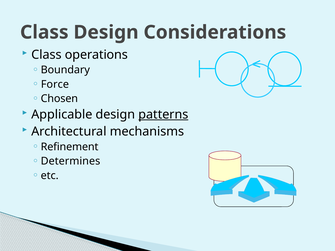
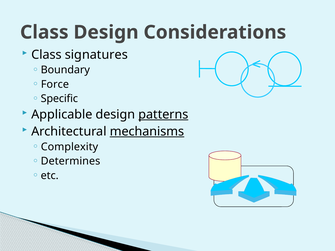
operations: operations -> signatures (96, 55)
Chosen: Chosen -> Specific (59, 99)
mechanisms underline: none -> present (147, 132)
Refinement: Refinement -> Complexity (69, 147)
